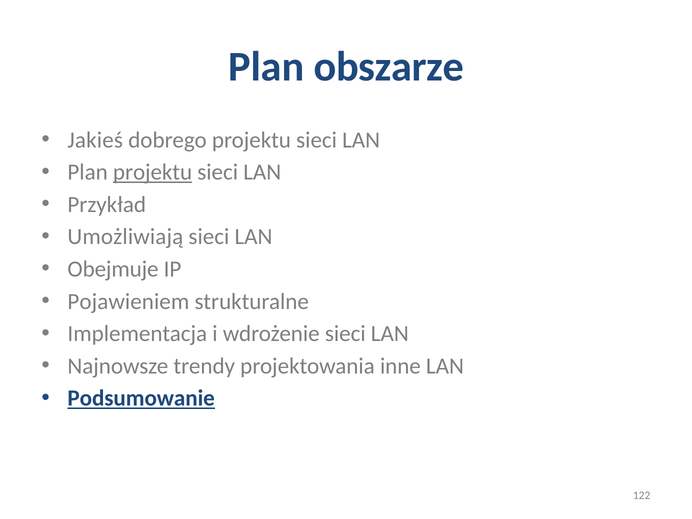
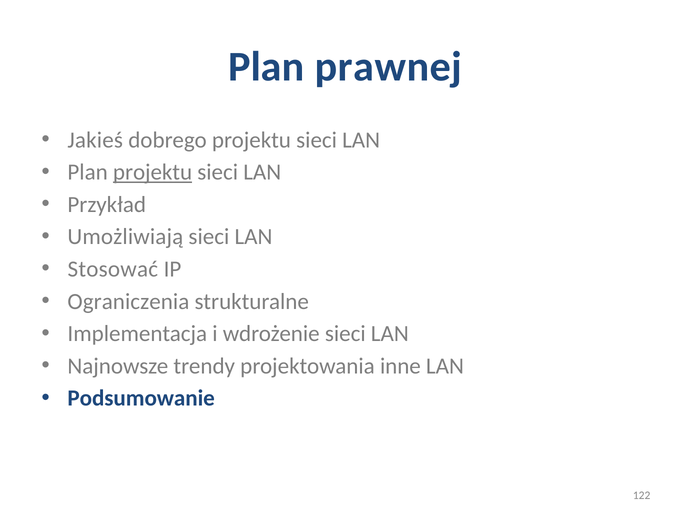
obszarze: obszarze -> prawnej (389, 67)
Obejmuje: Obejmuje -> Stosować (113, 269)
Pojawieniem: Pojawieniem -> Ograniczenia (128, 301)
Podsumowanie underline: present -> none (141, 398)
